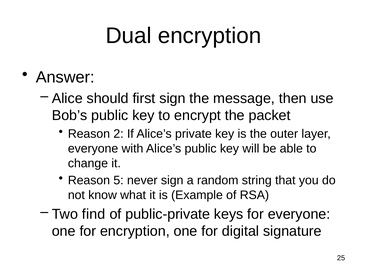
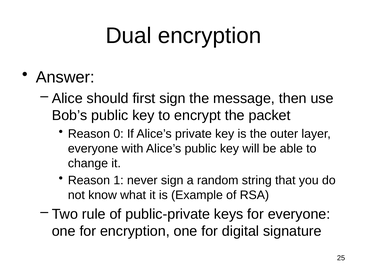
2: 2 -> 0 (119, 133)
5: 5 -> 1 (119, 180)
find: find -> rule (94, 213)
